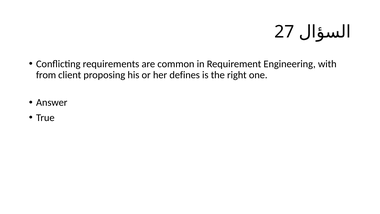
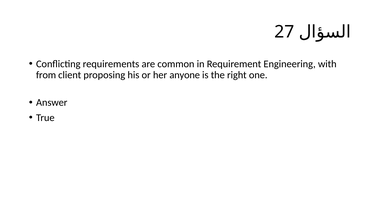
defines: defines -> anyone (185, 75)
